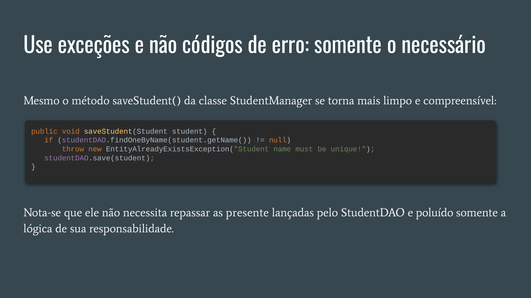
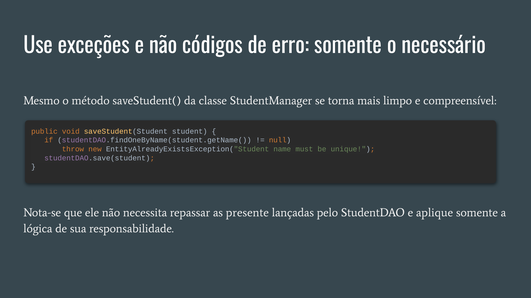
poluído: poluído -> aplique (435, 213)
